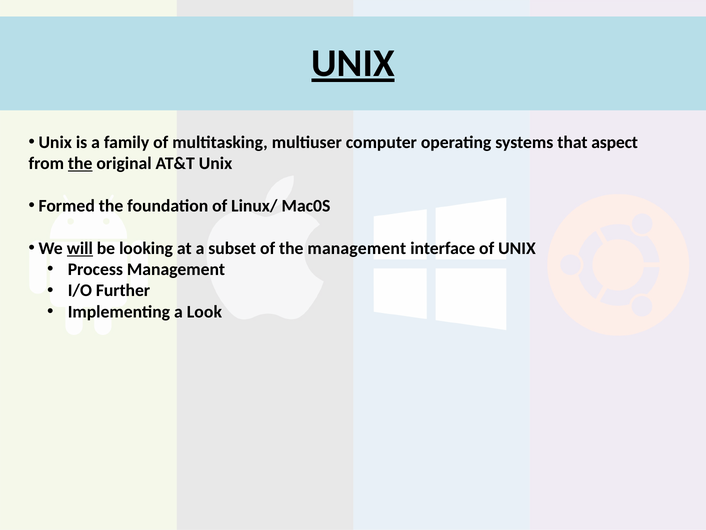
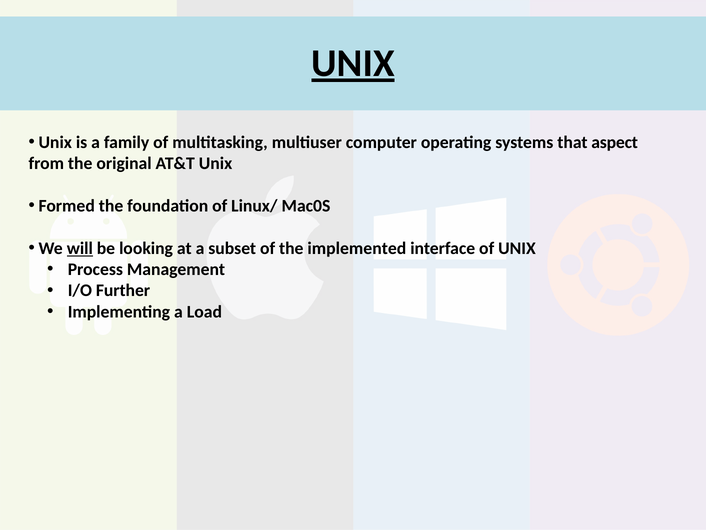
the underline: present -> none (80, 163)
the management: management -> implemented (357, 248)
Look: Look -> Load (204, 312)
